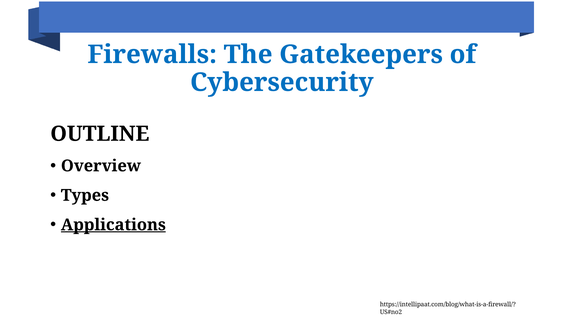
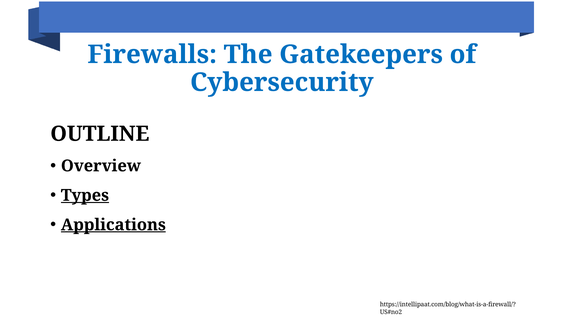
Types underline: none -> present (85, 196)
